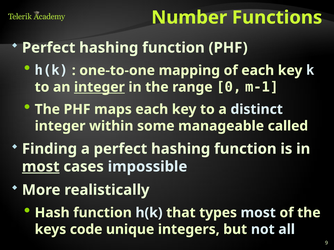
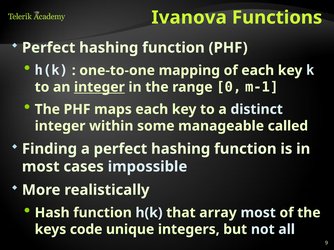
Number: Number -> Ivanova (189, 18)
most underline: present -> none (41, 167)
types: types -> array (218, 213)
